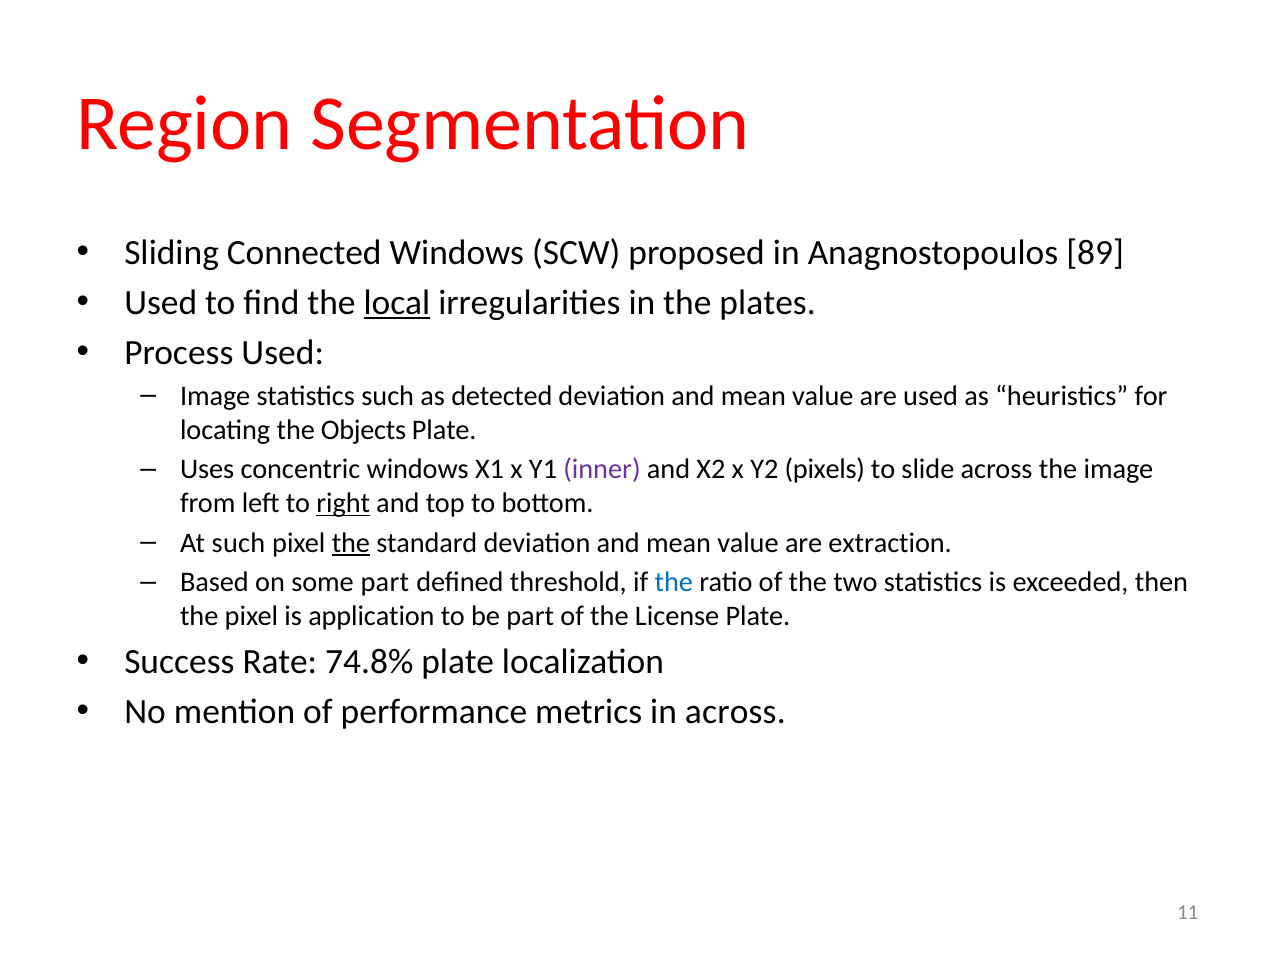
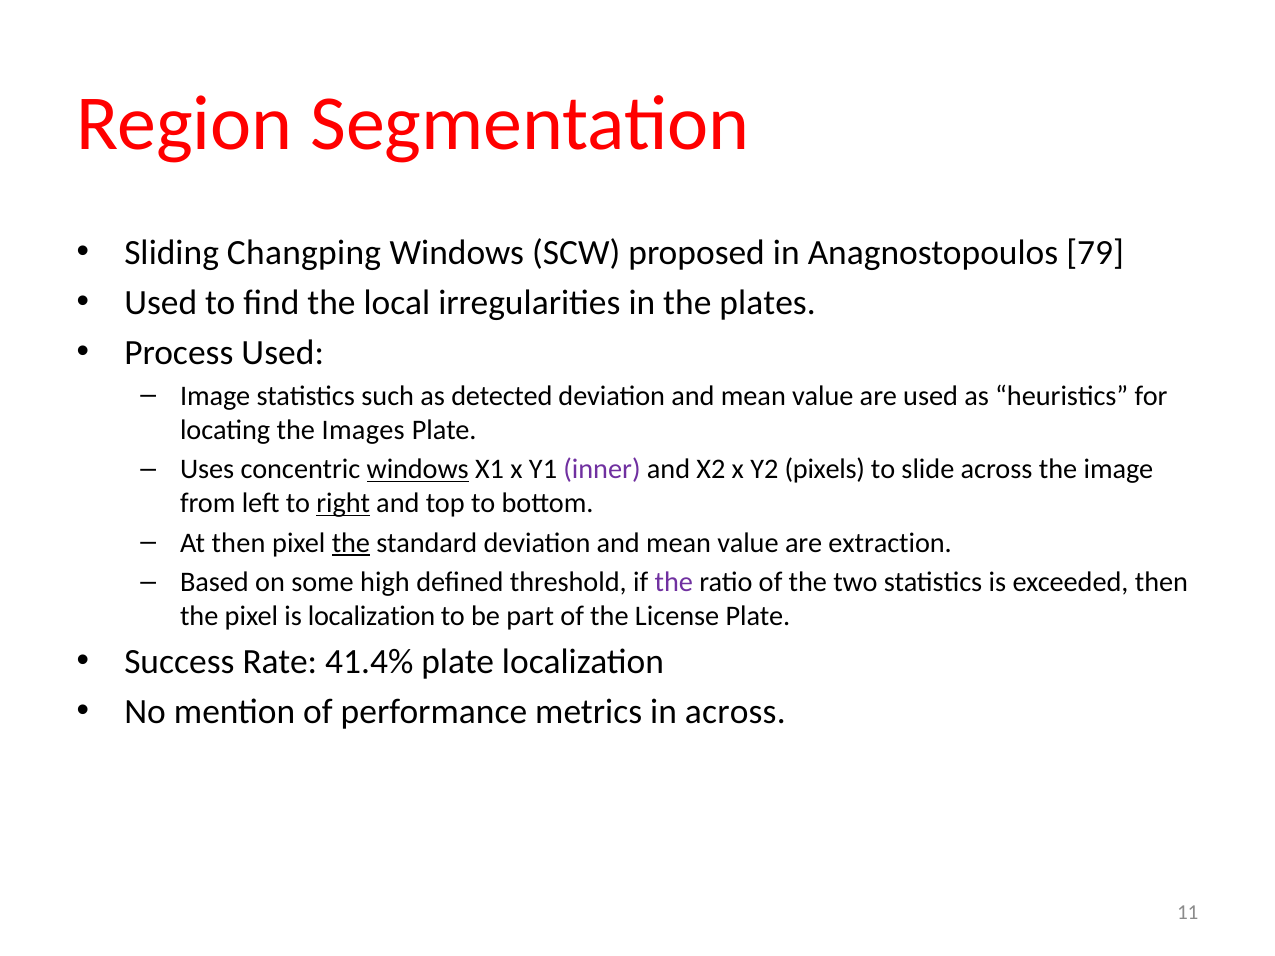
Connected: Connected -> Changping (304, 253)
89: 89 -> 79 (1095, 253)
local underline: present -> none (397, 303)
Objects: Objects -> Images (363, 430)
windows underline: none -> present (418, 469)
At such: such -> then (239, 543)
some part: part -> high (385, 583)
the colour: blue -> purple (674, 583)
is application: application -> localization (372, 617)
74.8%: 74.8% -> 41.4% (369, 662)
